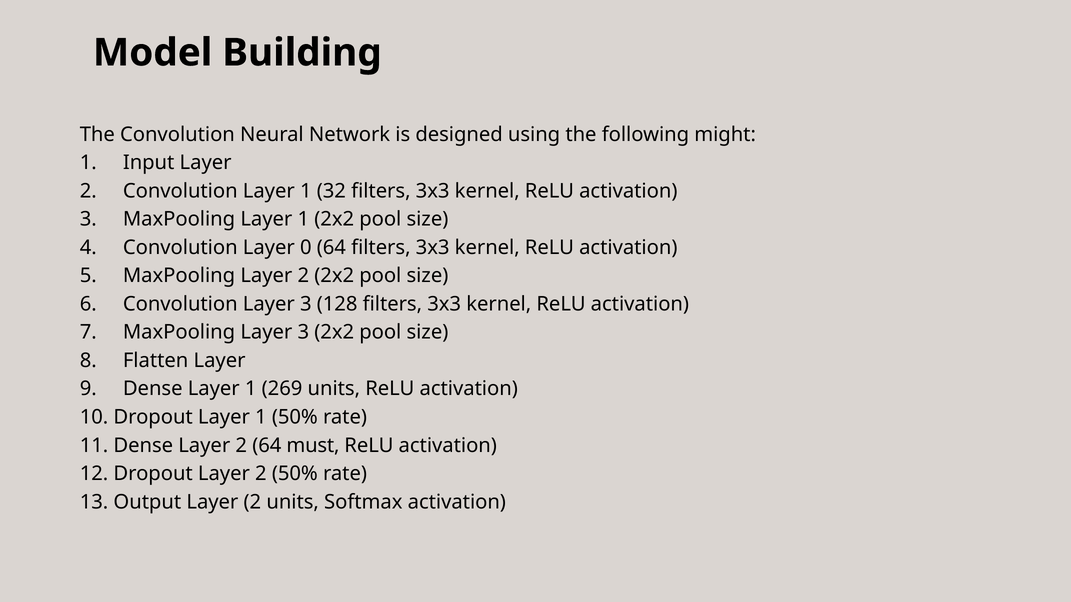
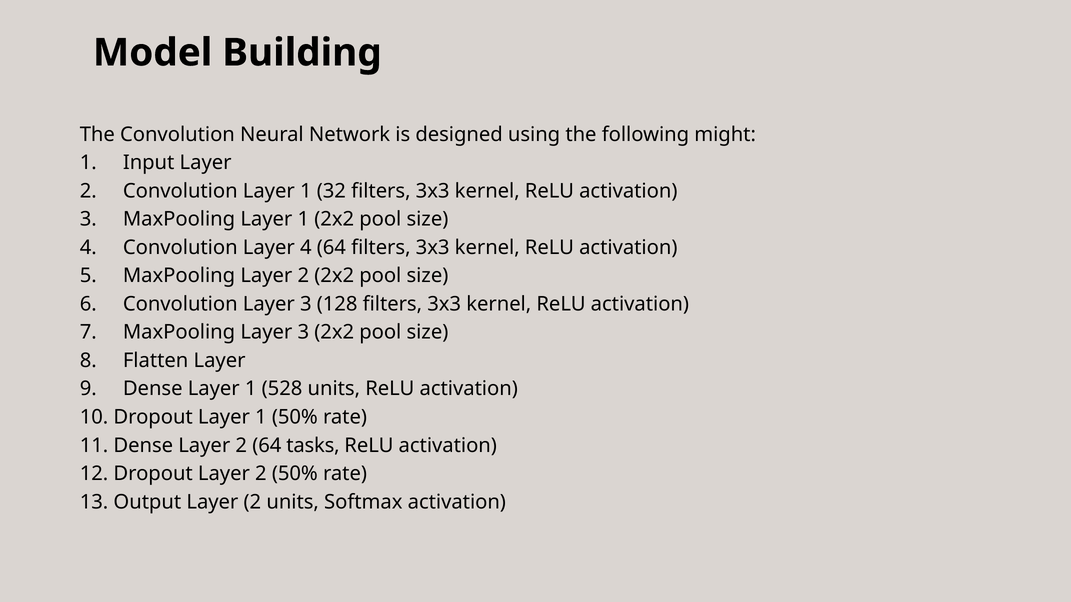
Layer 0: 0 -> 4 (306, 248)
269: 269 -> 528 (282, 389)
must: must -> tasks (313, 446)
